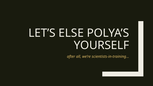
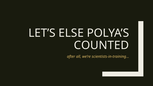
YOURSELF: YOURSELF -> COUNTED (101, 45)
